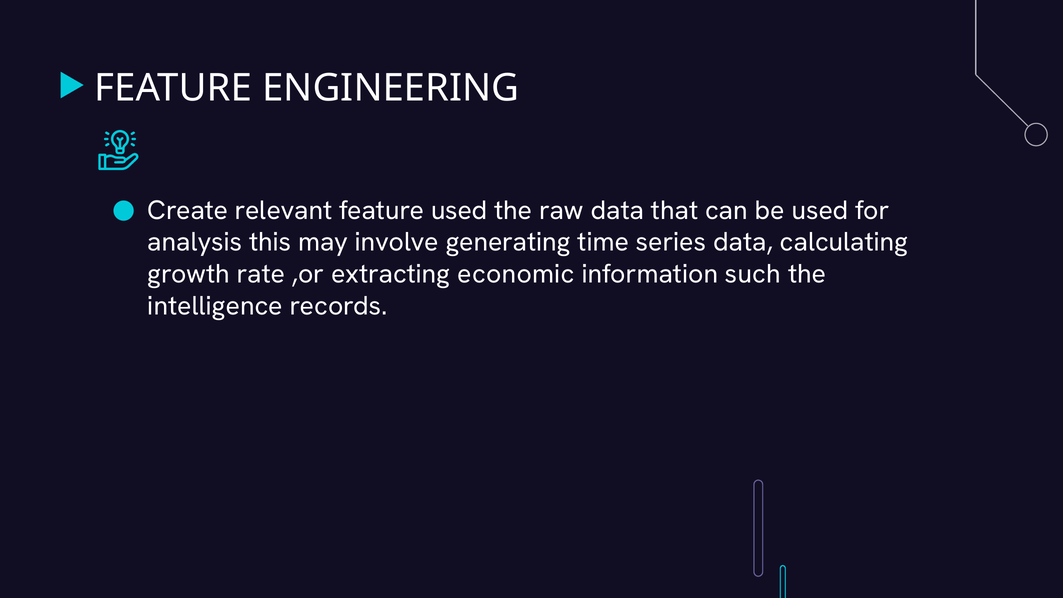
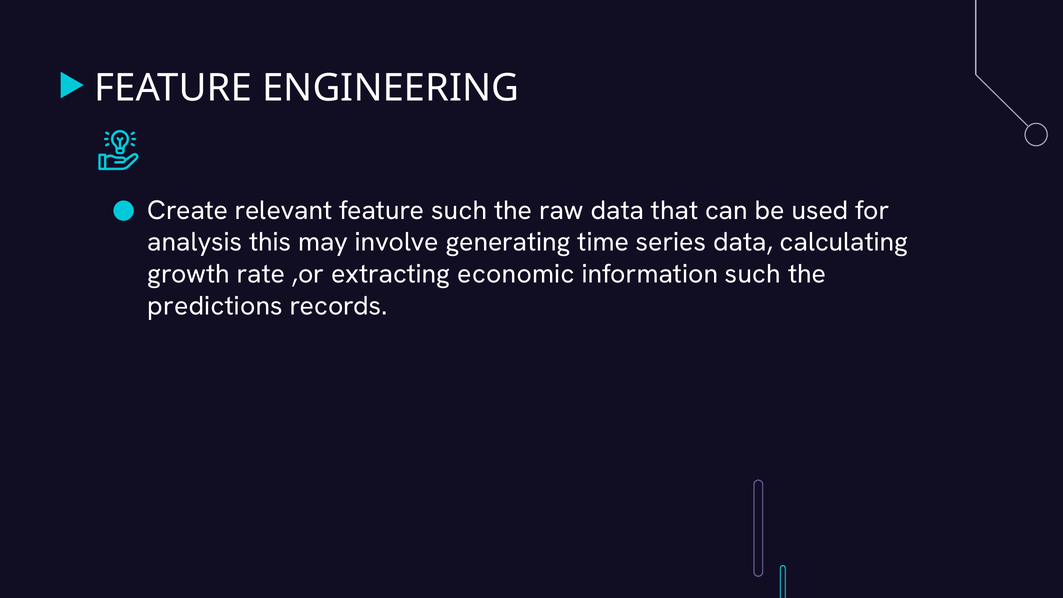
feature used: used -> such (459, 210)
intelligence: intelligence -> predictions (215, 306)
